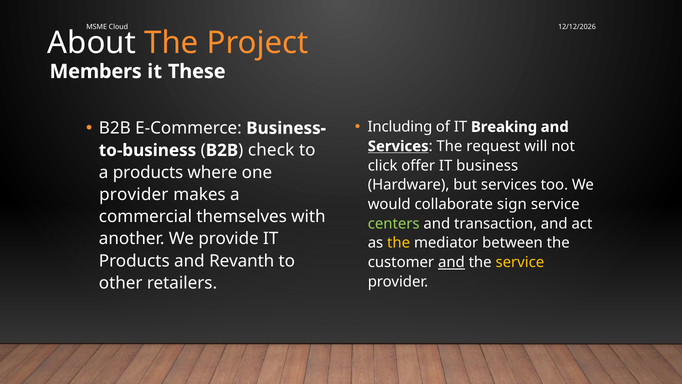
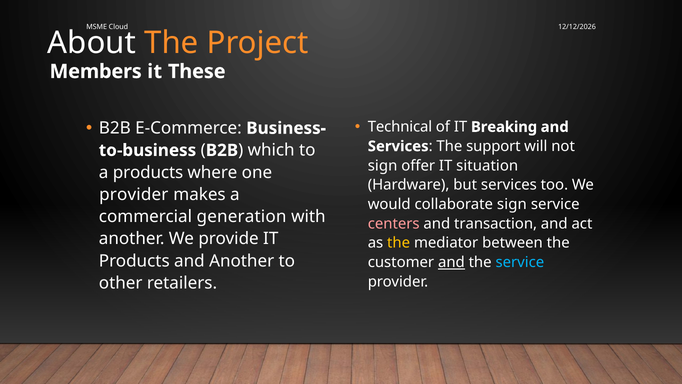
Including: Including -> Technical (400, 127)
Services underline: present -> none (398, 146)
request: request -> support (493, 146)
check: check -> which (271, 150)
click: click -> sign (383, 166)
business: business -> situation (487, 166)
themselves: themselves -> generation (242, 216)
centers colour: light green -> pink (394, 223)
and Revanth: Revanth -> Another (242, 261)
service colour: yellow -> light blue (520, 262)
